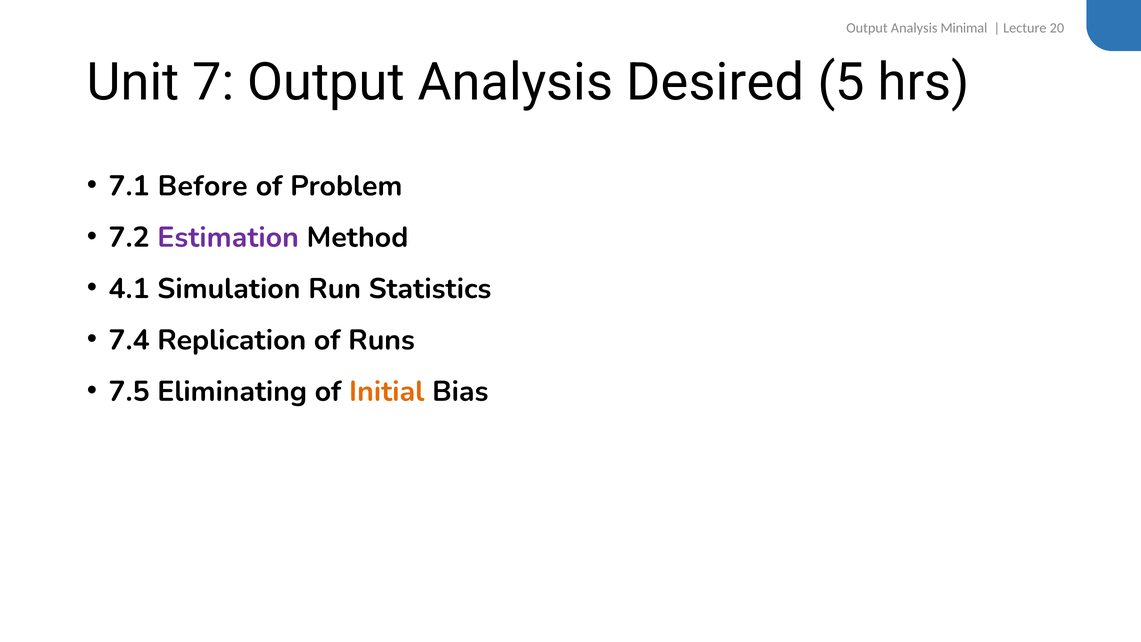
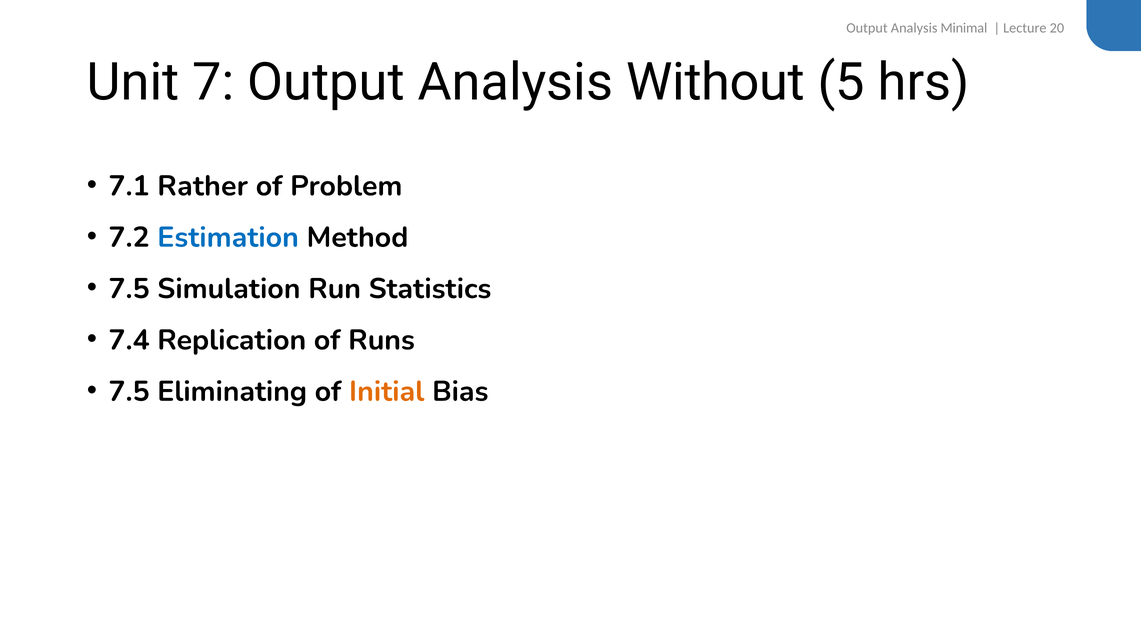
Desired: Desired -> Without (716, 83)
Before: Before -> Rather (203, 186)
Estimation colour: purple -> blue (228, 237)
4.1: 4.1 -> 7.5 (129, 289)
